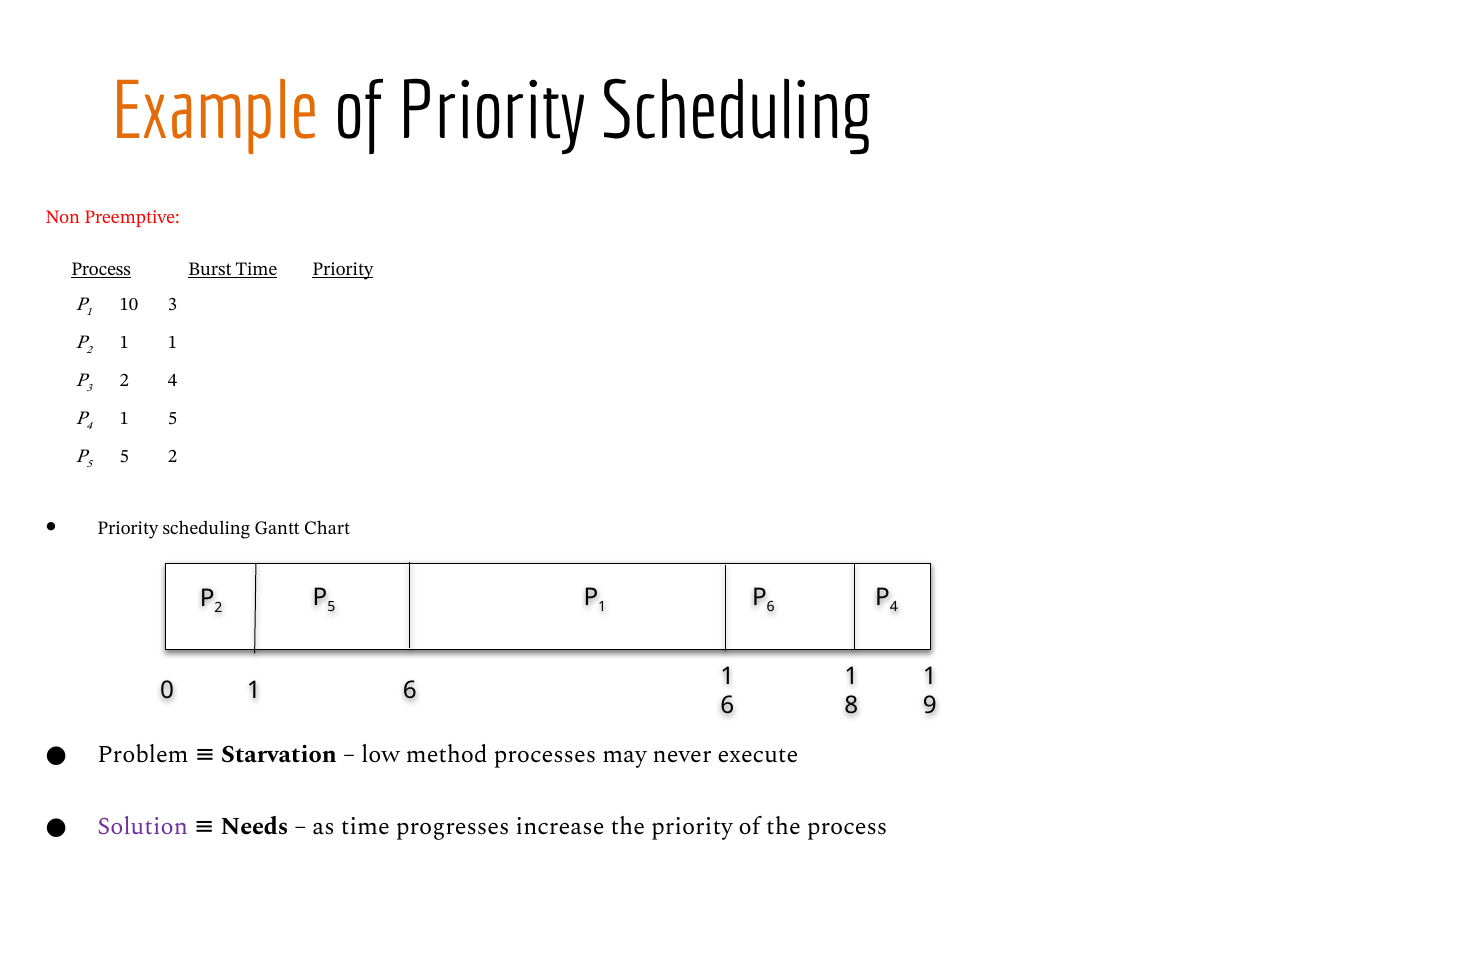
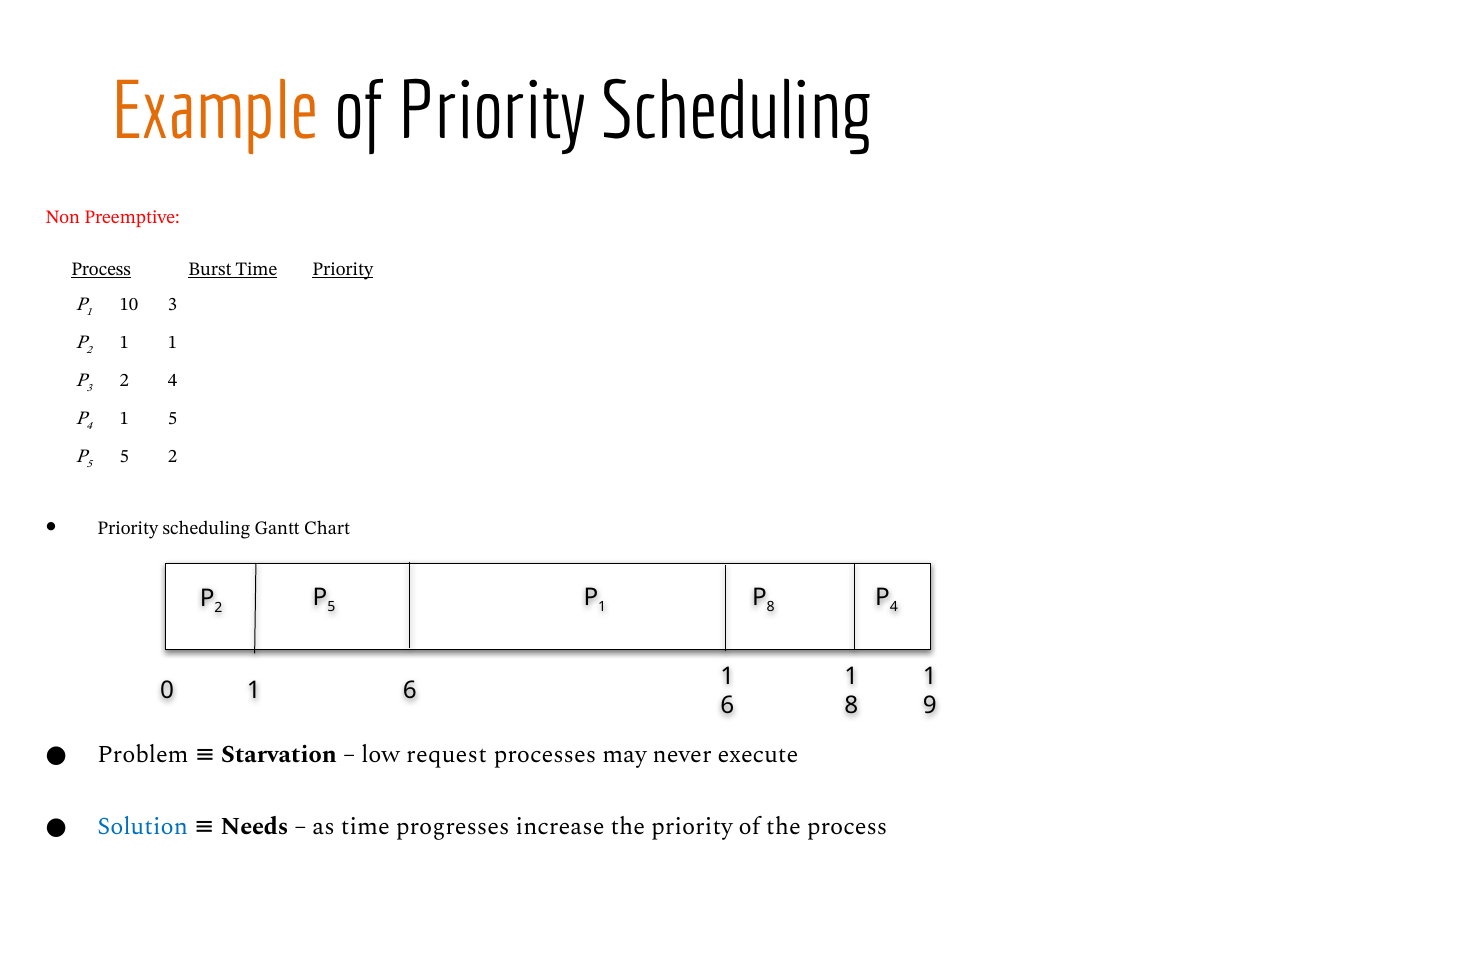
6: 6 -> 8 (771, 607)
method: method -> request (447, 755)
Solution colour: purple -> blue (143, 827)
